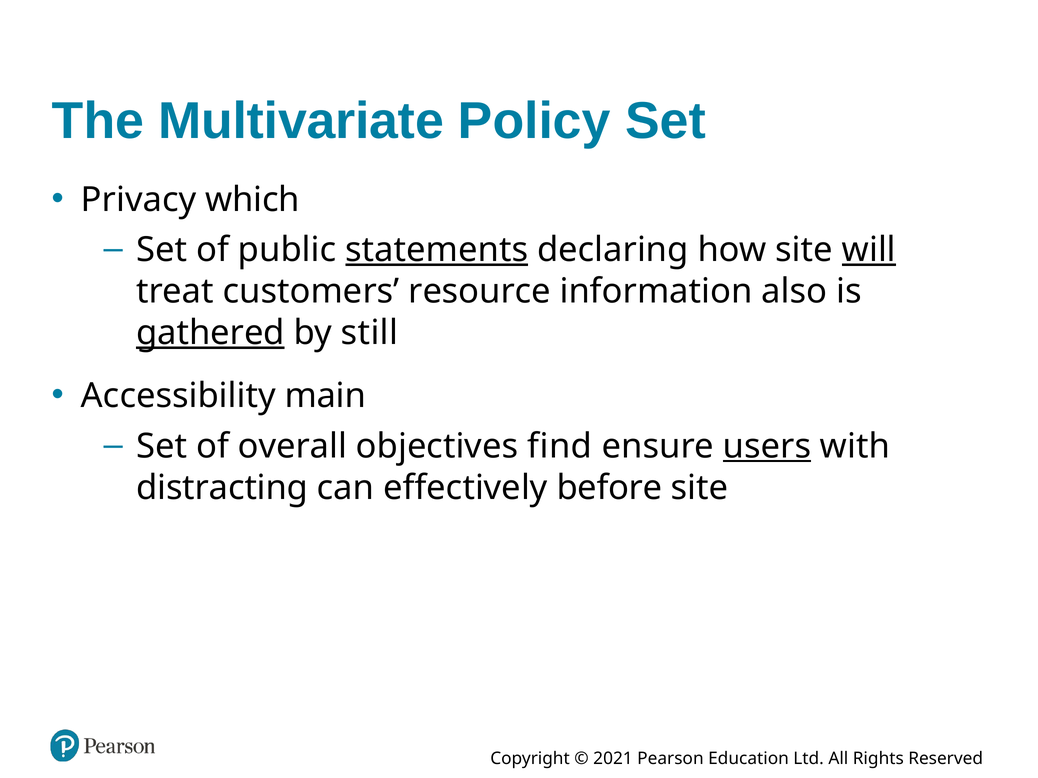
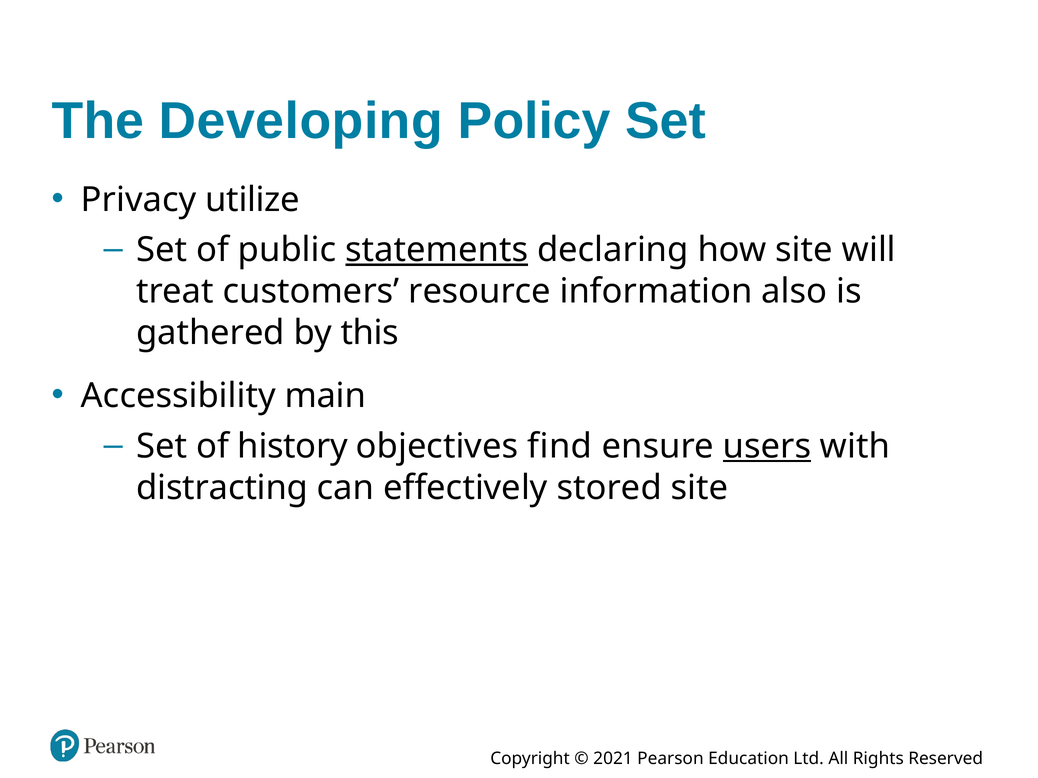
Multivariate: Multivariate -> Developing (301, 121)
which: which -> utilize (253, 200)
will underline: present -> none (869, 250)
gathered underline: present -> none (211, 333)
still: still -> this (370, 333)
overall: overall -> history (293, 446)
before: before -> stored (609, 488)
